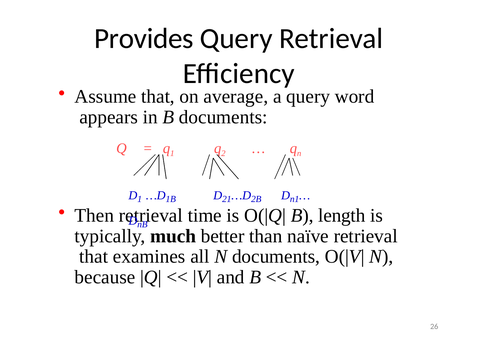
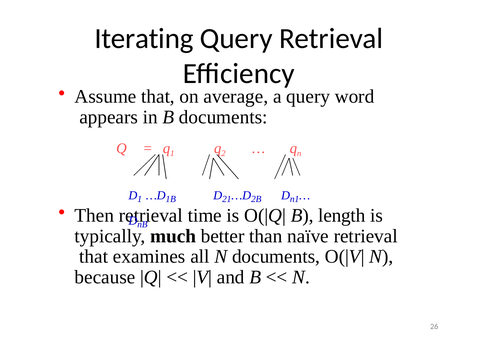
Provides: Provides -> Iterating (144, 39)
